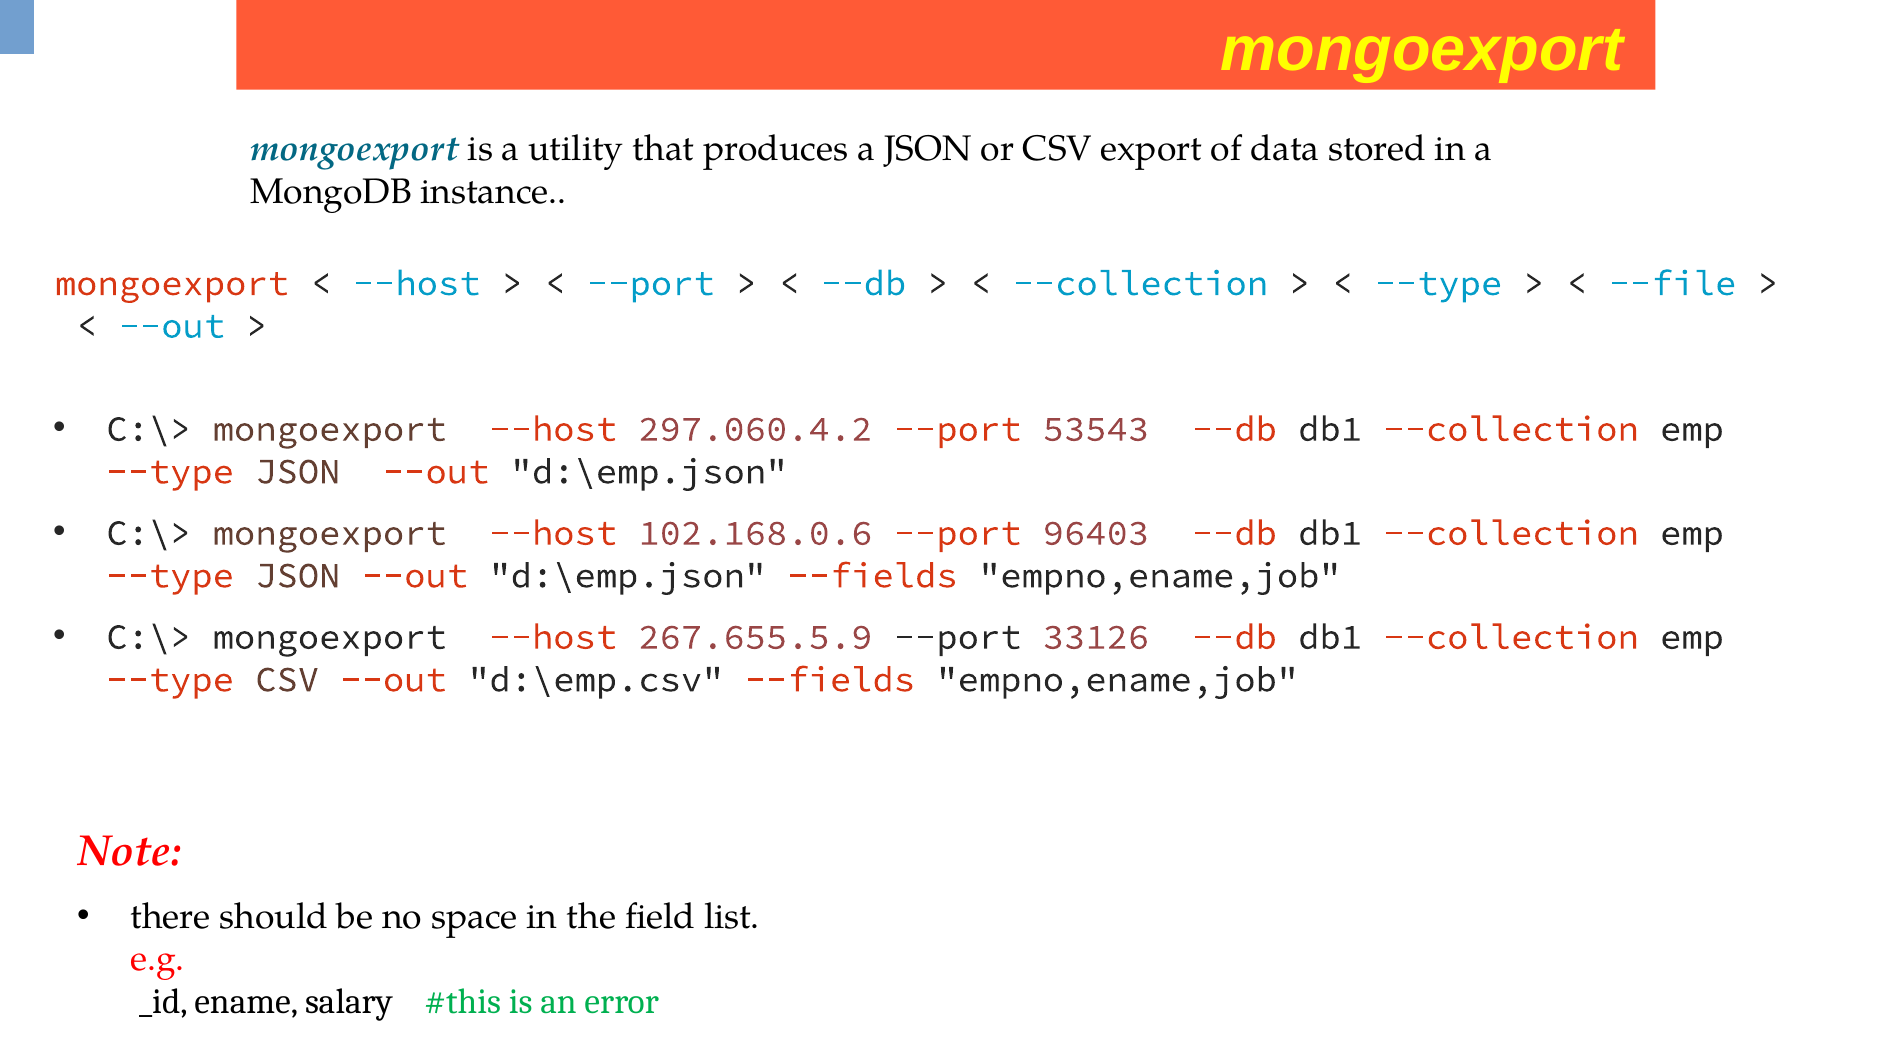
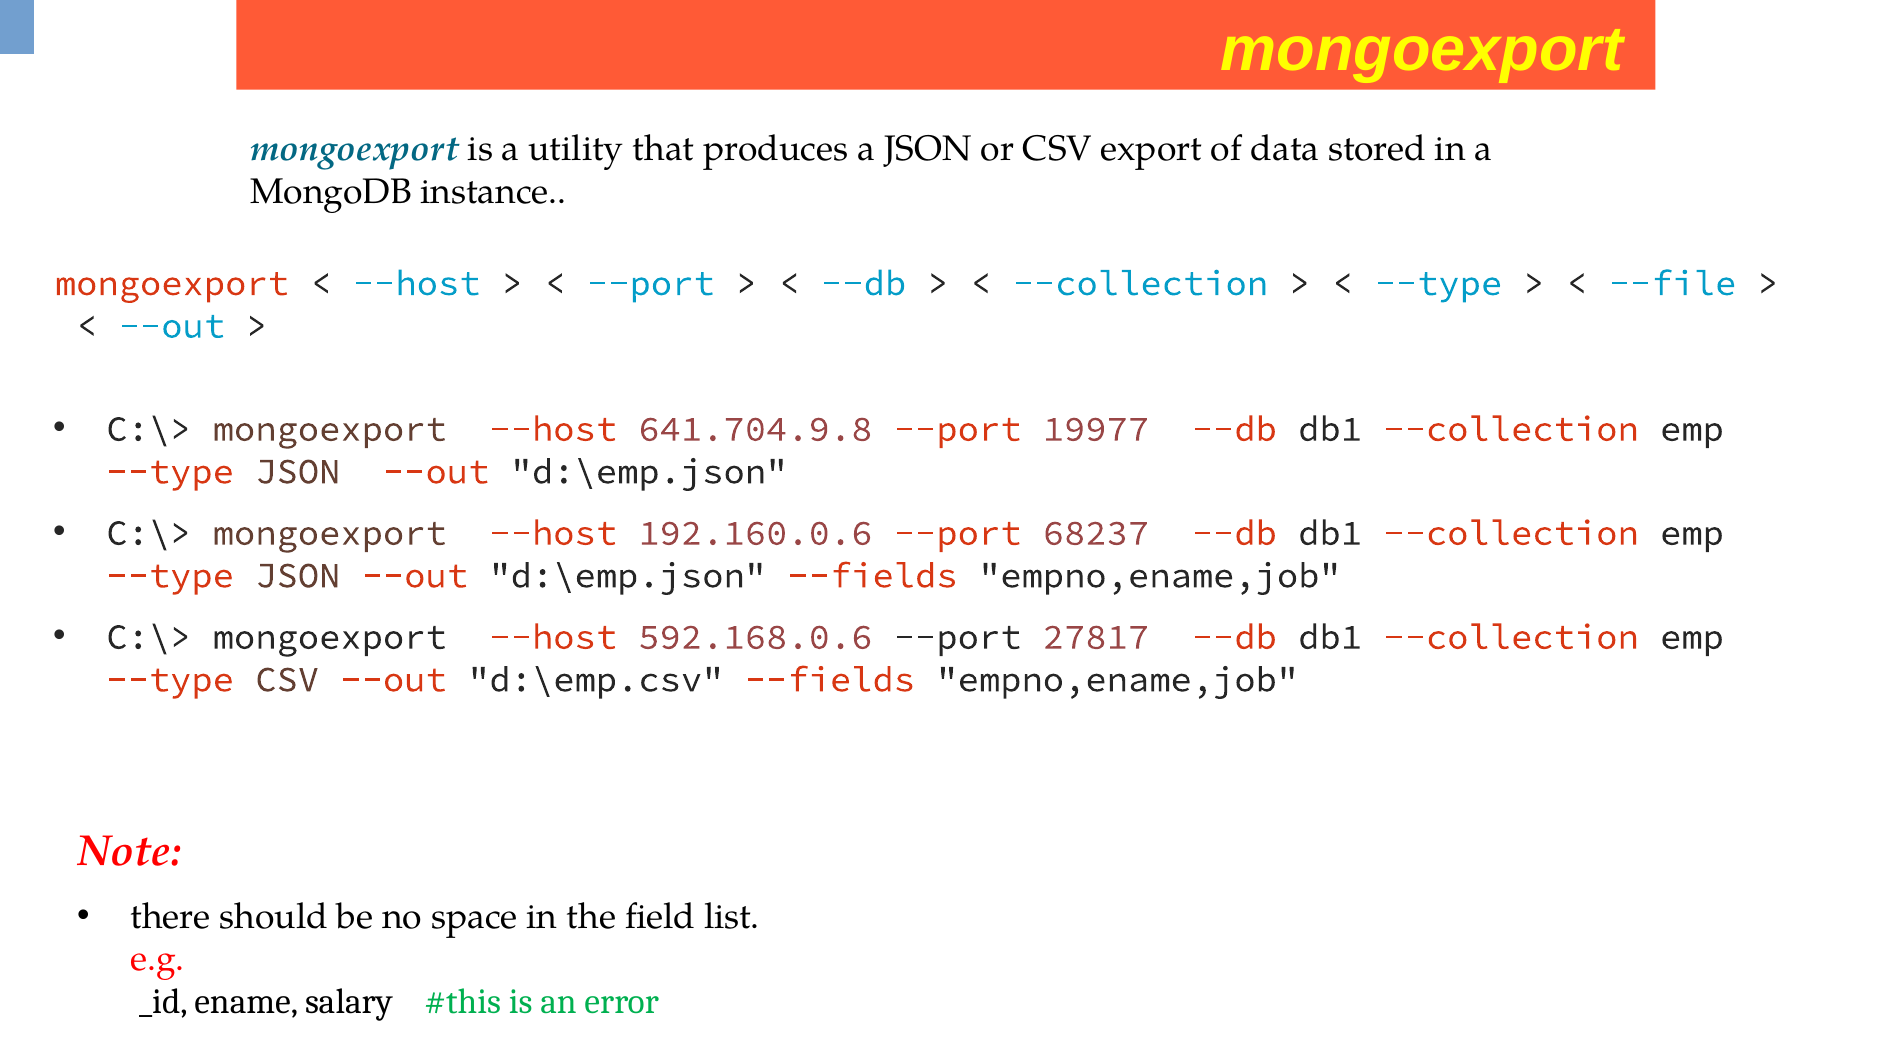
297.060.4.2: 297.060.4.2 -> 641.704.9.8 (755, 429)
53543: 53543 -> 19977 (1096, 429)
102.168.0.6: 102.168.0.6 -> 192.160.0.6 (755, 533)
96403: 96403 -> 68237 (1096, 533)
267.655.5.9: 267.655.5.9 -> 592.168.0.6 (755, 637)
33126: 33126 -> 27817 (1096, 637)
